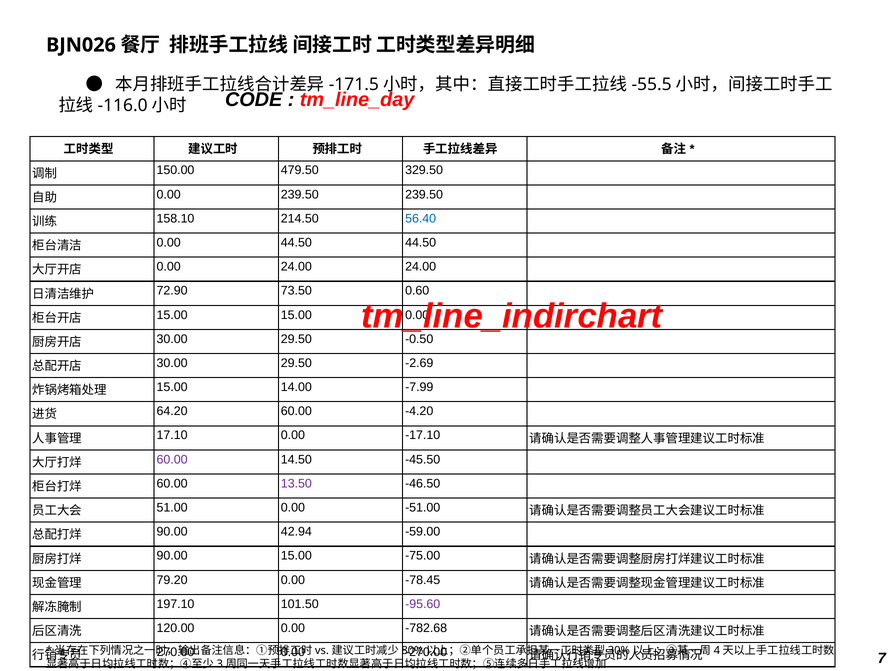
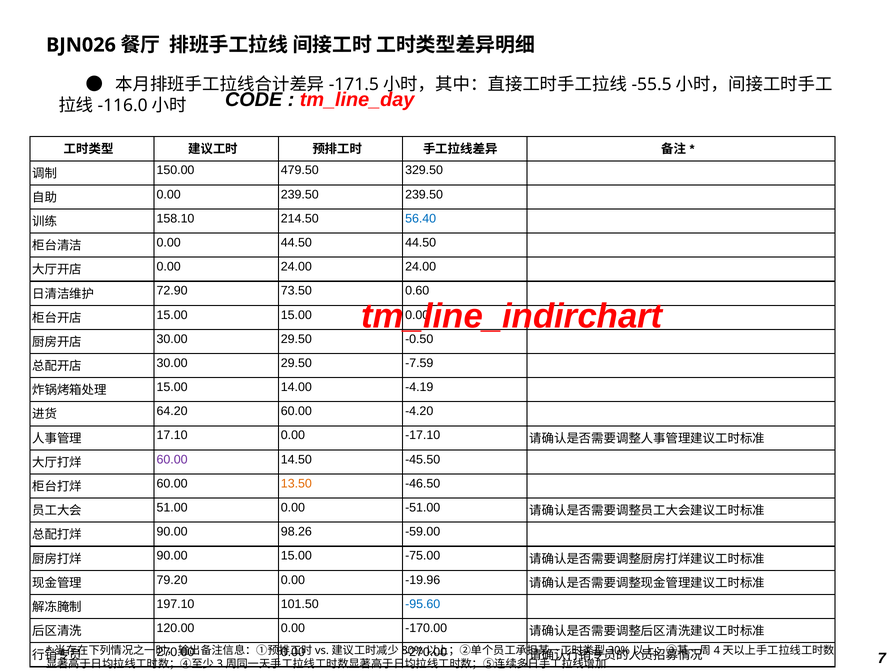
-2.69: -2.69 -> -7.59 (419, 363)
-7.99: -7.99 -> -4.19 (419, 387)
13.50 colour: purple -> orange (296, 484)
42.94: 42.94 -> 98.26 (296, 532)
-78.45: -78.45 -> -19.96 (423, 580)
-95.60 colour: purple -> blue (423, 604)
-782.68: -782.68 -> -170.00 (426, 628)
